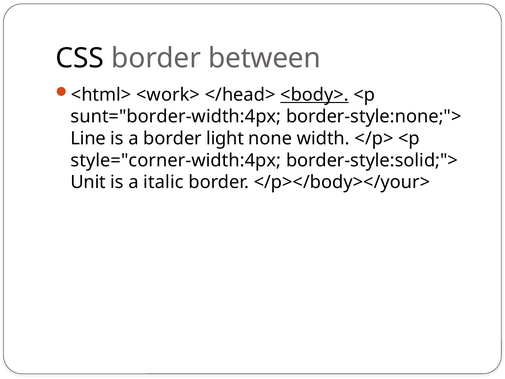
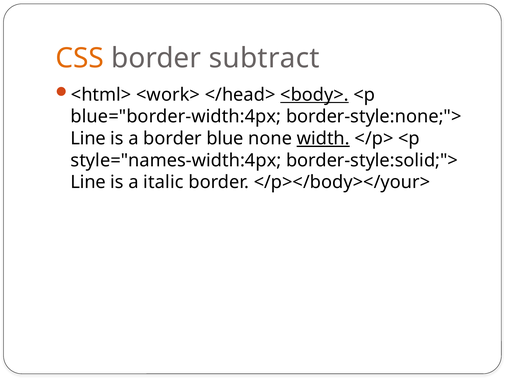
CSS colour: black -> orange (80, 58)
between: between -> subtract (264, 58)
sunt="border-width:4px: sunt="border-width:4px -> blue="border-width:4px (176, 117)
light: light -> blue (225, 138)
width underline: none -> present (323, 138)
style="corner-width:4px: style="corner-width:4px -> style="names-width:4px (176, 160)
Unit: Unit -> Line (88, 182)
